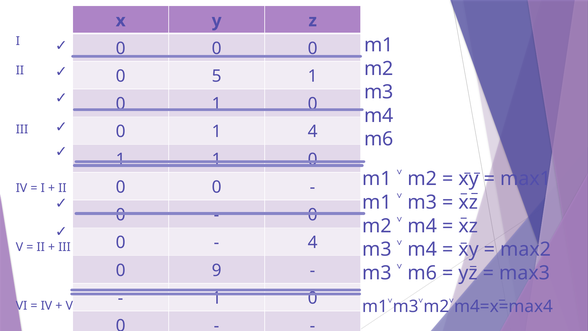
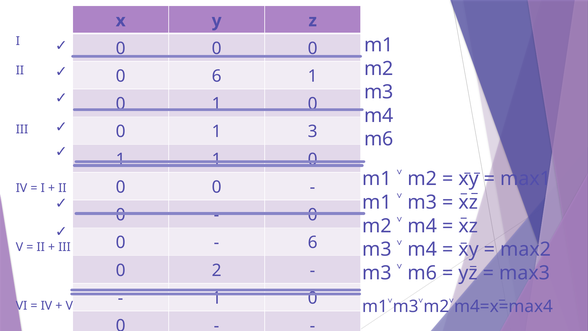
0 5: 5 -> 6 (217, 76)
1 4: 4 -> 3 (313, 132)
4: 4 -> 6 (313, 242)
9: 9 -> 2 (217, 270)
